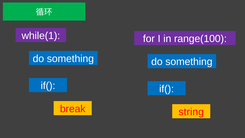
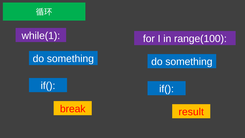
string: string -> result (191, 112)
